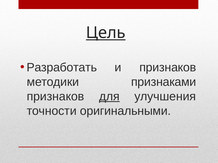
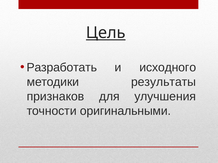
и признаков: признаков -> исходного (168, 68)
признаками: признаками -> результаты (164, 82)
для underline: present -> none (109, 97)
